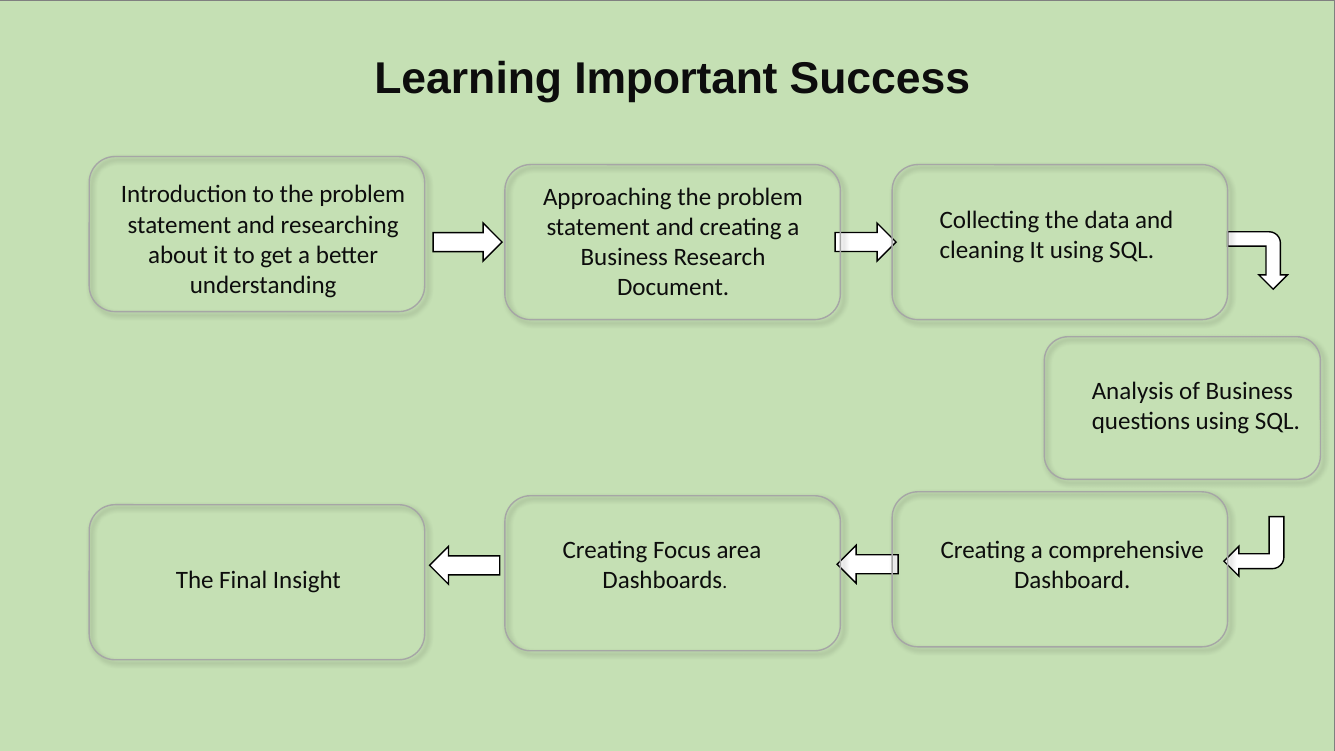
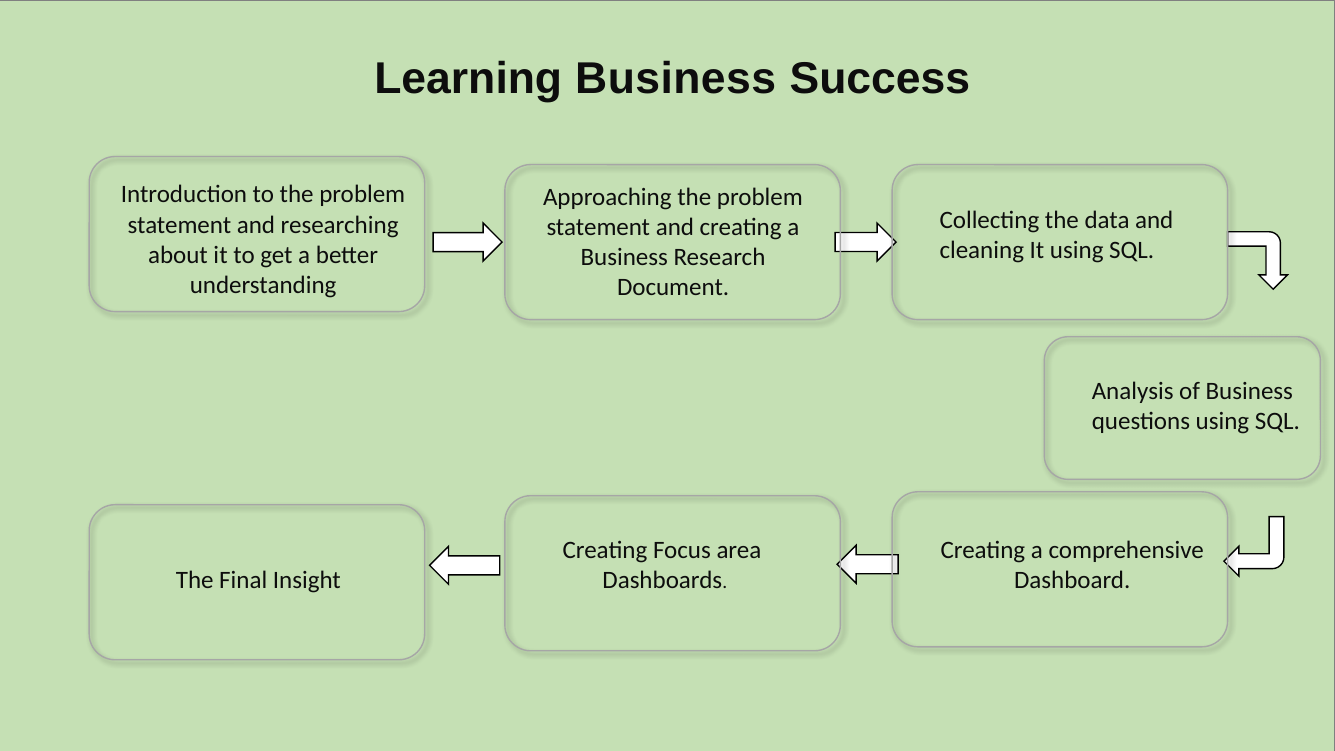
Learning Important: Important -> Business (676, 78)
